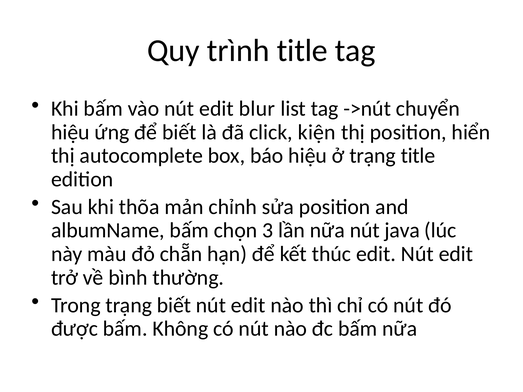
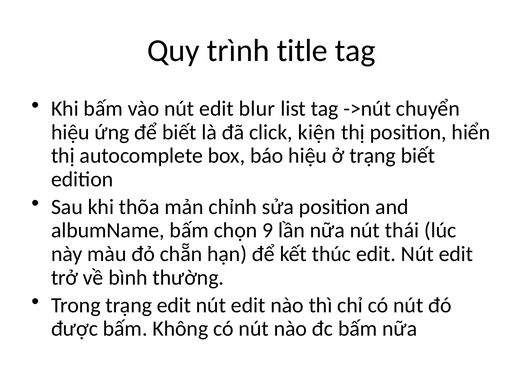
trạng title: title -> biết (418, 156)
3: 3 -> 9 (268, 231)
java: java -> thái (402, 231)
trạng biết: biết -> edit (174, 305)
